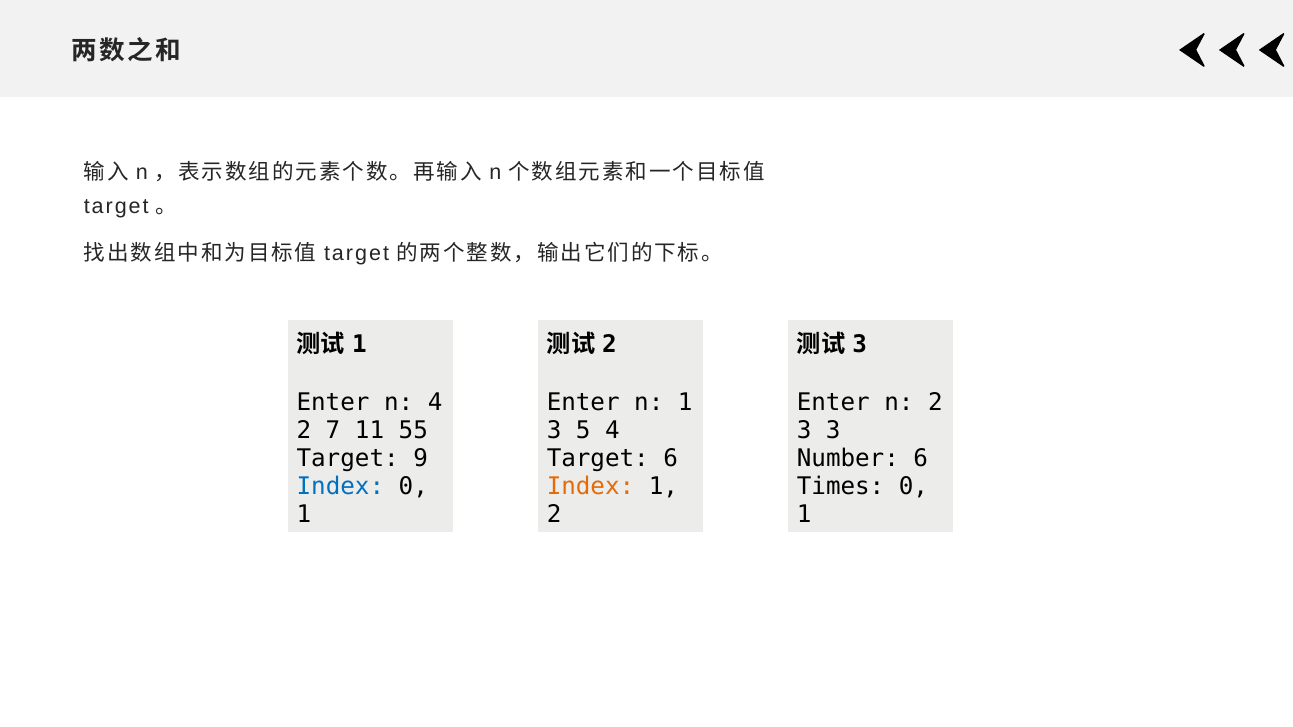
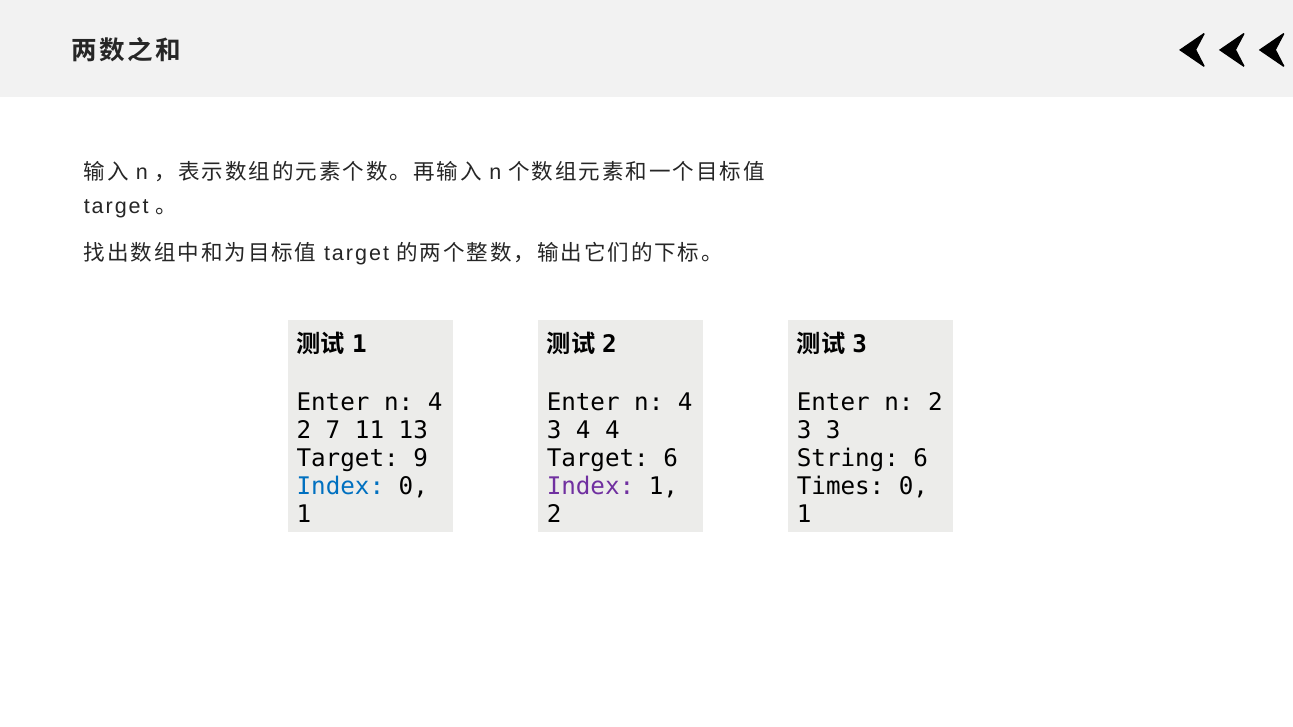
1: 1 -> 4 (685, 403)
55: 55 -> 13 (413, 431)
3 5: 5 -> 4 (583, 431)
Number: Number -> String (848, 459)
Index colour: orange -> purple (590, 487)
